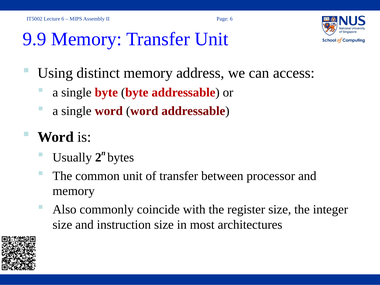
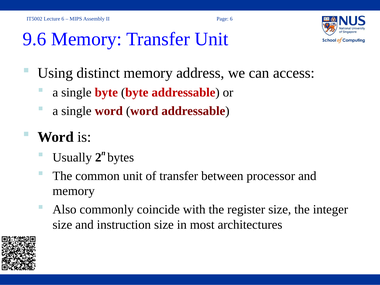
9.9: 9.9 -> 9.6 (35, 39)
